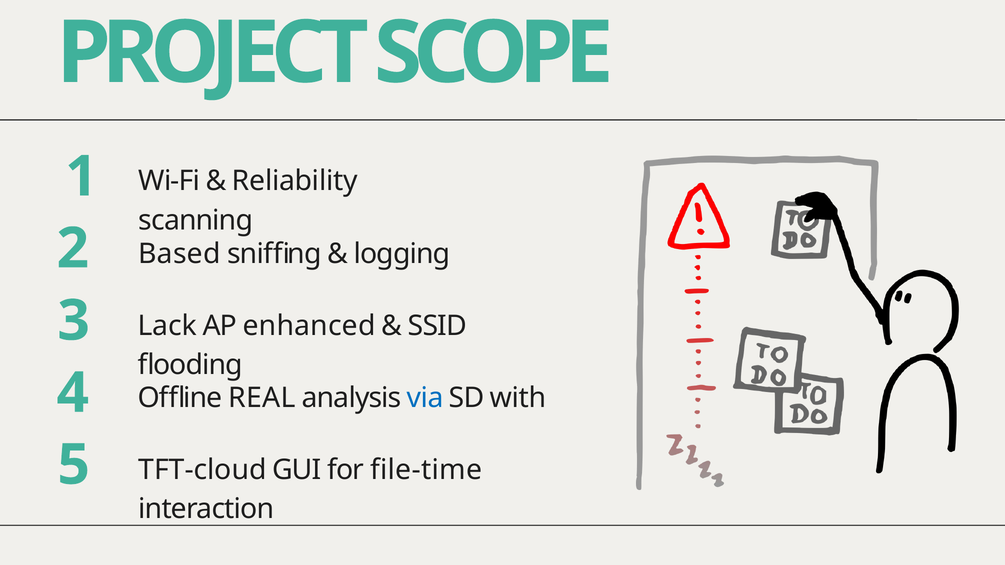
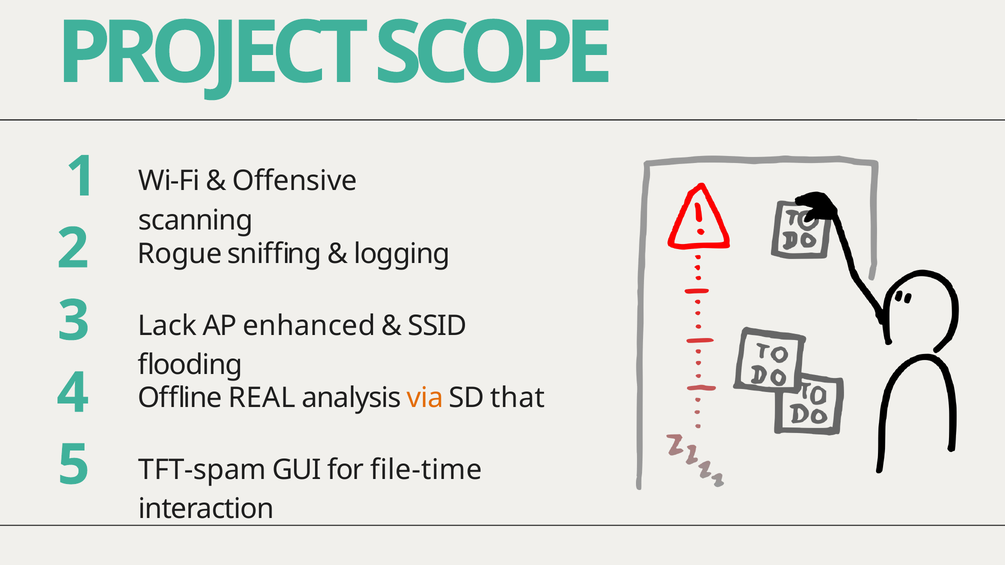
Reliability: Reliability -> Offensive (295, 181)
Based: Based -> Rogue (180, 254)
via colour: blue -> orange (425, 398)
with: with -> that (518, 398)
TFT-cloud: TFT-cloud -> TFT-spam (202, 470)
